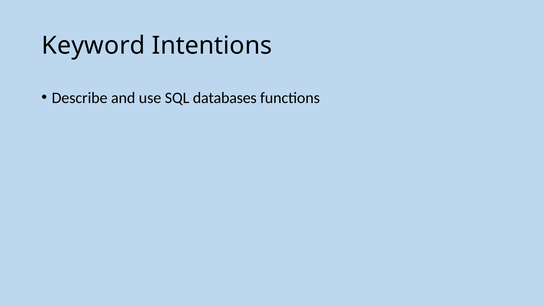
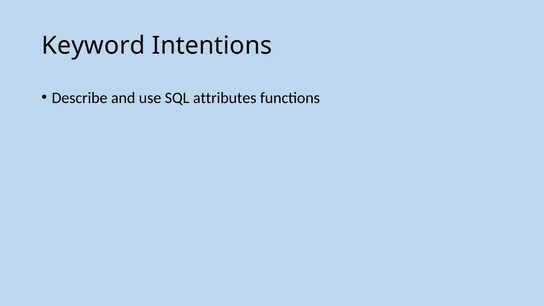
databases: databases -> attributes (225, 98)
